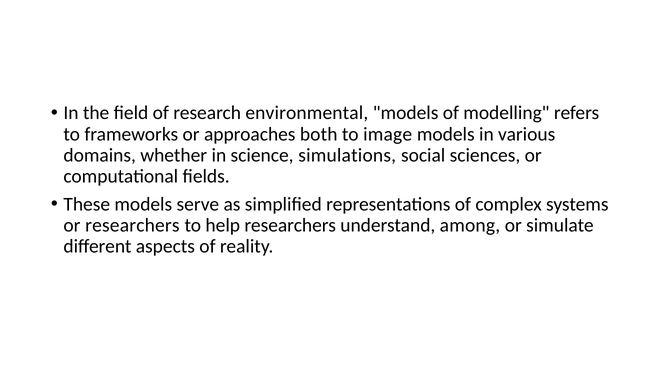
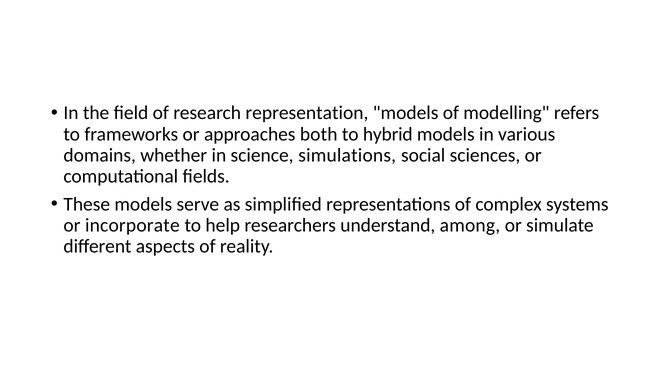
environmental: environmental -> representation (307, 113)
image: image -> hybrid (388, 134)
or researchers: researchers -> incorporate (132, 225)
